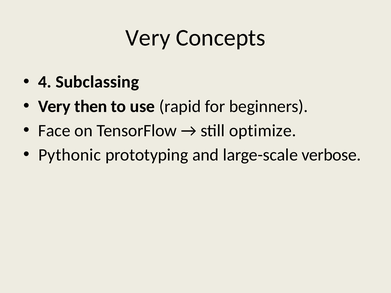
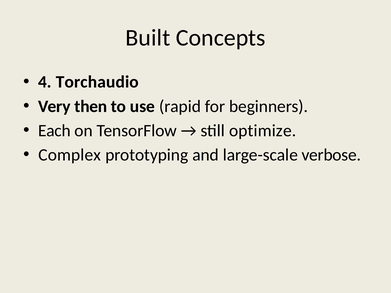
Very: Very -> Built (148, 38)
Subclassing: Subclassing -> Torchaudio (97, 82)
Face: Face -> Each (54, 131)
Pythonic: Pythonic -> Complex (70, 155)
